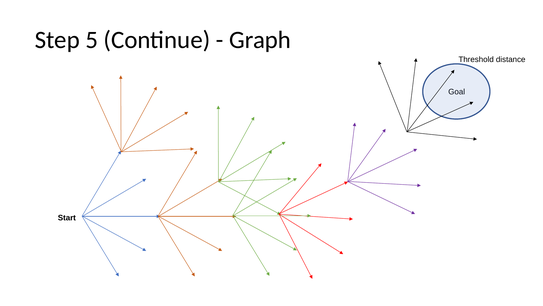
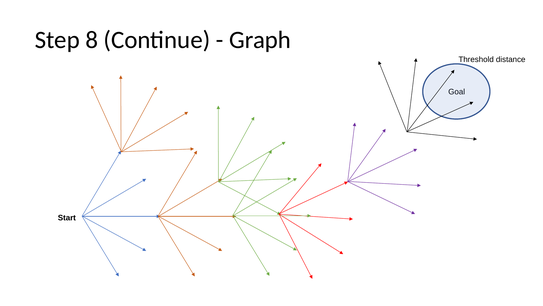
5: 5 -> 8 (92, 40)
